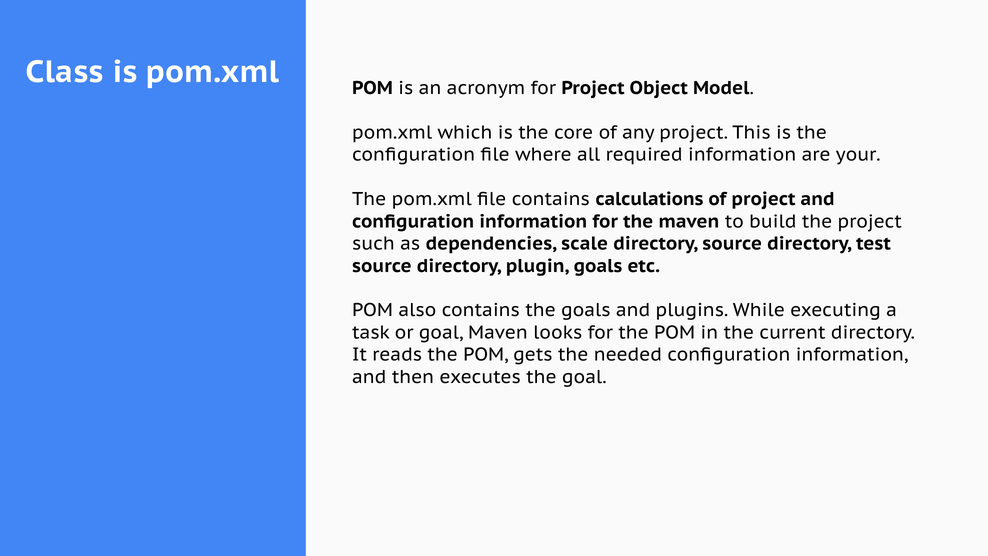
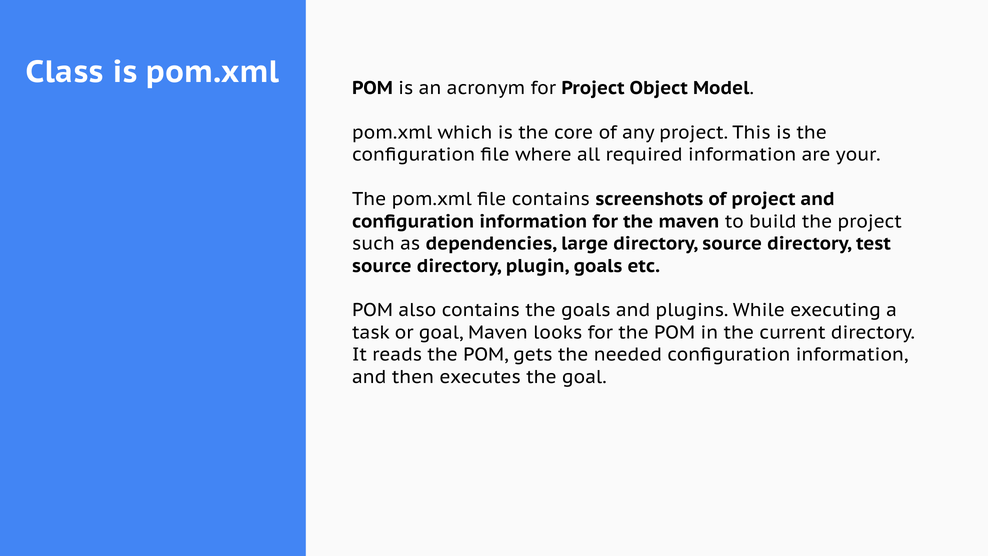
calculations: calculations -> screenshots (649, 199)
scale: scale -> large (585, 244)
